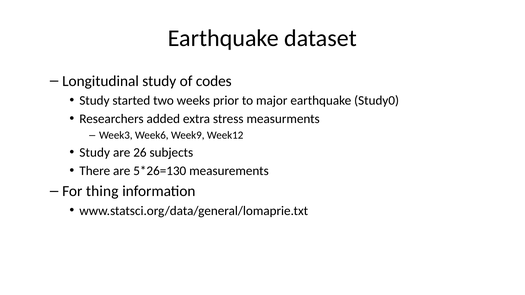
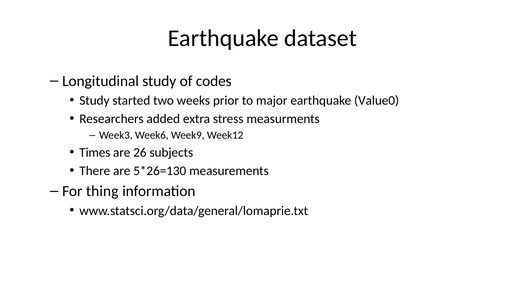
Study0: Study0 -> Value0 (377, 101)
Study: Study -> Times (95, 153)
